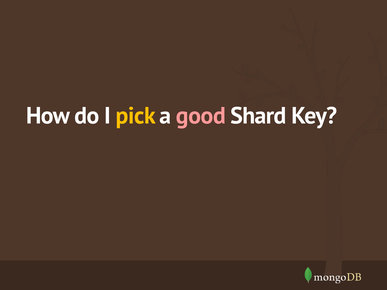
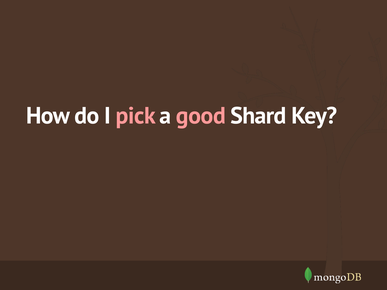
pick colour: yellow -> pink (136, 116)
